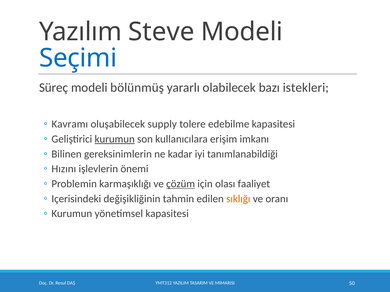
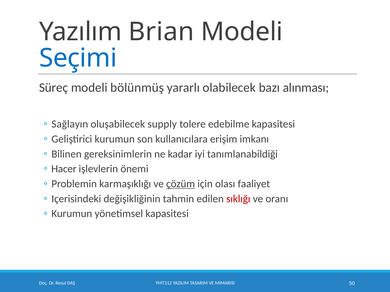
Steve: Steve -> Brian (161, 32)
istekleri: istekleri -> alınması (306, 88)
Kavramı: Kavramı -> Sağlayın (70, 124)
kurumun underline: present -> none (115, 139)
Hızını: Hızını -> Hacer (64, 169)
sıklığı colour: orange -> red (238, 199)
